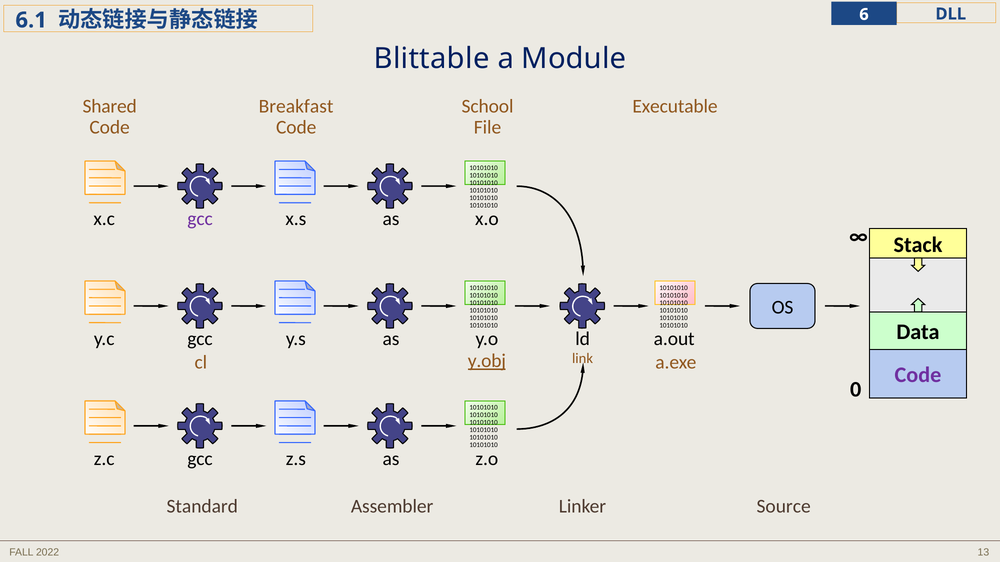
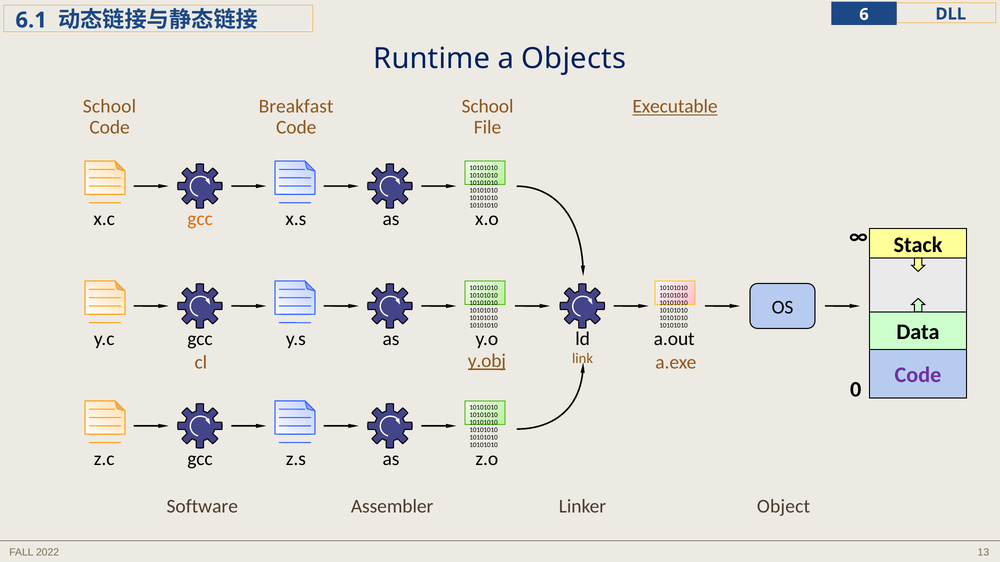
Blittable: Blittable -> Runtime (432, 59)
Module: Module -> Objects (574, 59)
Shared: Shared -> School (109, 107)
Executable underline: none -> present (675, 107)
gcc colour: purple -> orange (200, 219)
Standard: Standard -> Software (202, 507)
Source: Source -> Object (784, 507)
